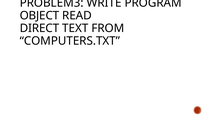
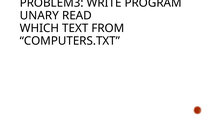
OBJECT: OBJECT -> UNARY (39, 16)
DIRECT: DIRECT -> WHICH (39, 28)
